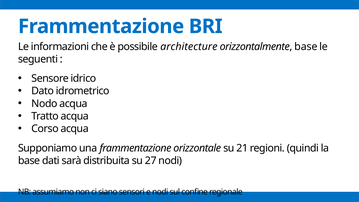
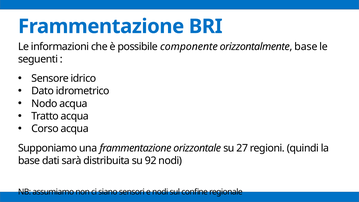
architecture: architecture -> componente (189, 47)
21: 21 -> 27 (242, 148)
27: 27 -> 92 (151, 161)
